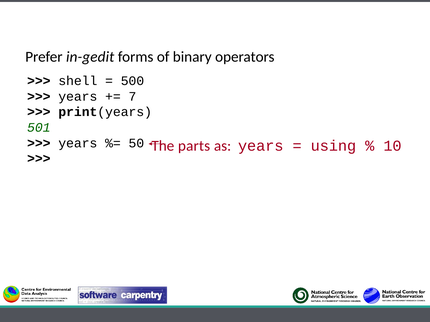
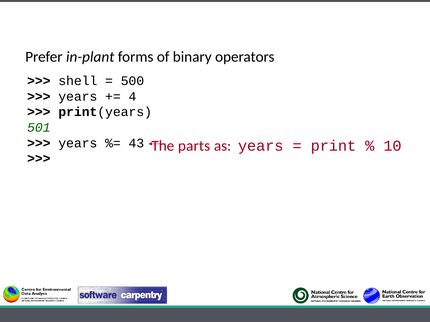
in-gedit: in-gedit -> in-plant (90, 57)
7: 7 -> 4 (132, 97)
50: 50 -> 43 (136, 143)
using: using -> print (333, 146)
